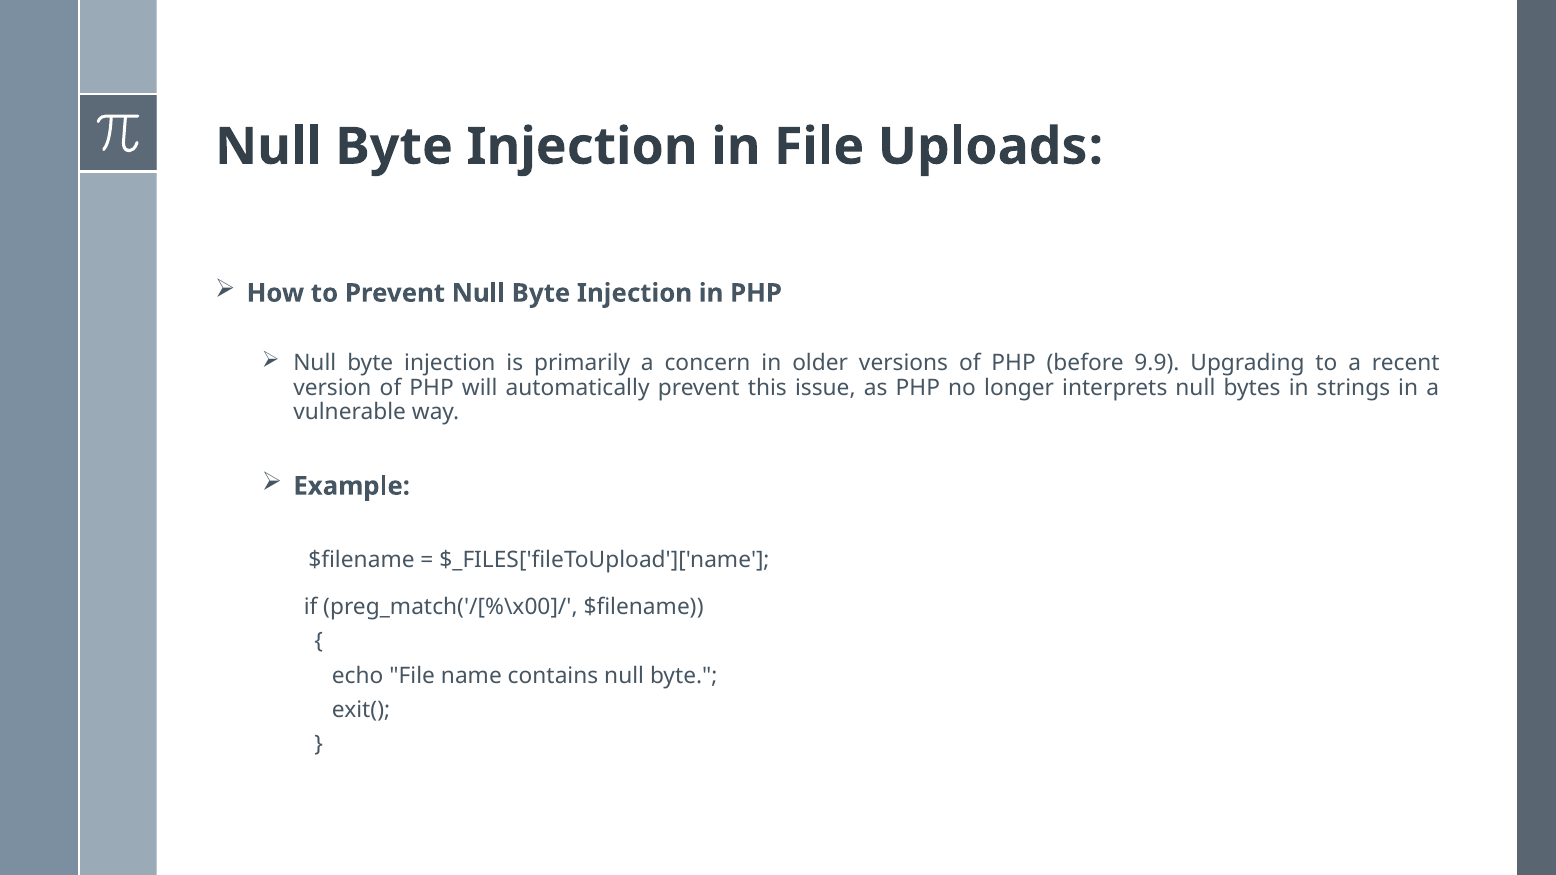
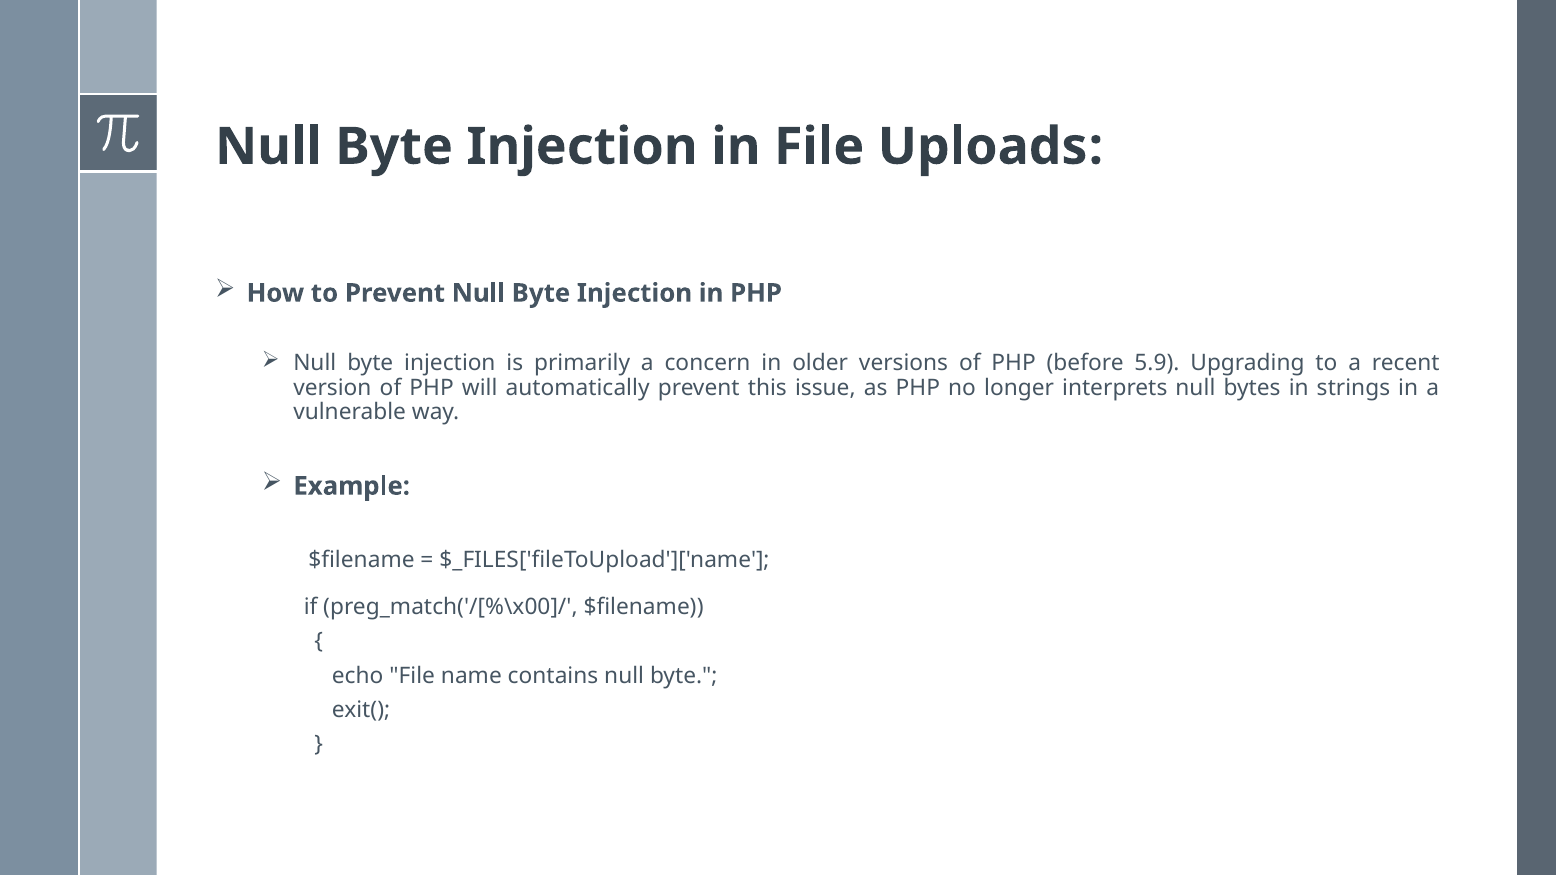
9.9: 9.9 -> 5.9 (1157, 364)
